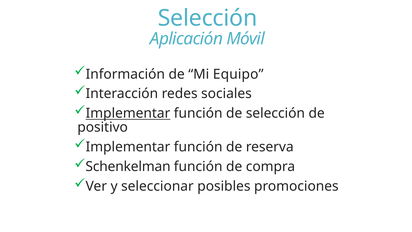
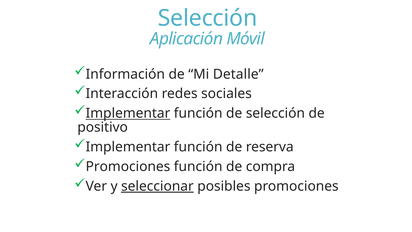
Equipo: Equipo -> Detalle (238, 74)
Schenkelman: Schenkelman -> Promociones (128, 166)
seleccionar underline: none -> present (157, 186)
